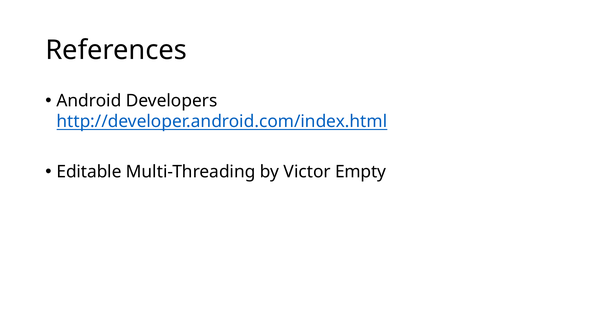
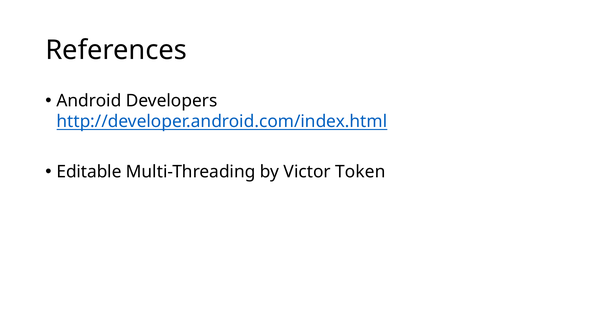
Empty: Empty -> Token (360, 172)
